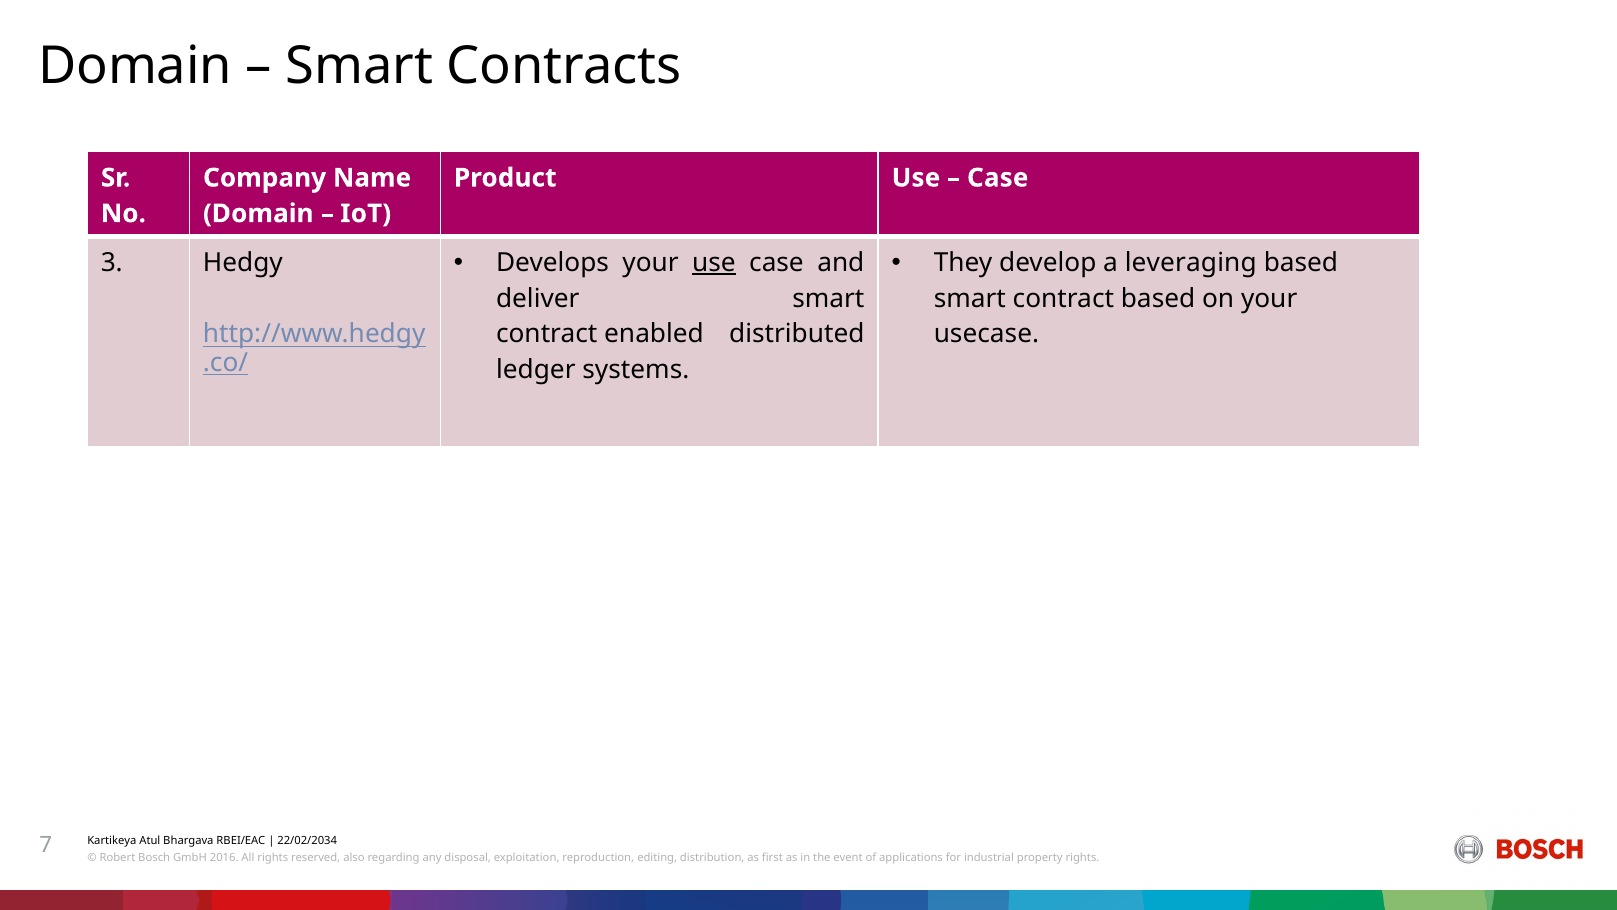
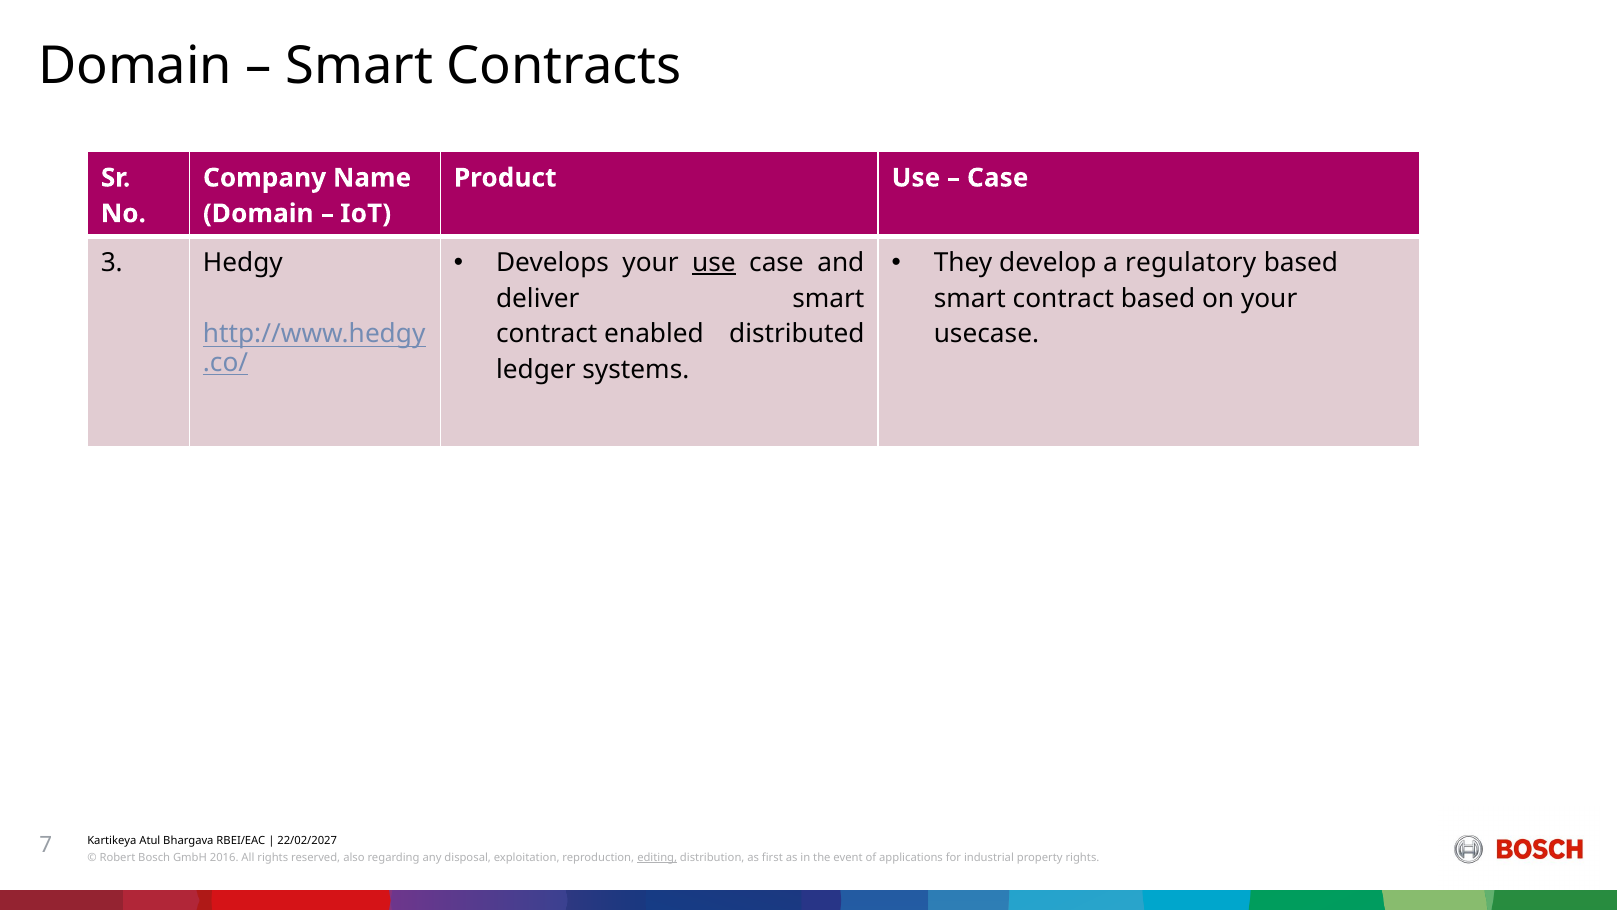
leveraging: leveraging -> regulatory (1191, 263)
22/02/2034: 22/02/2034 -> 22/02/2027 (307, 840)
editing underline: none -> present (657, 857)
